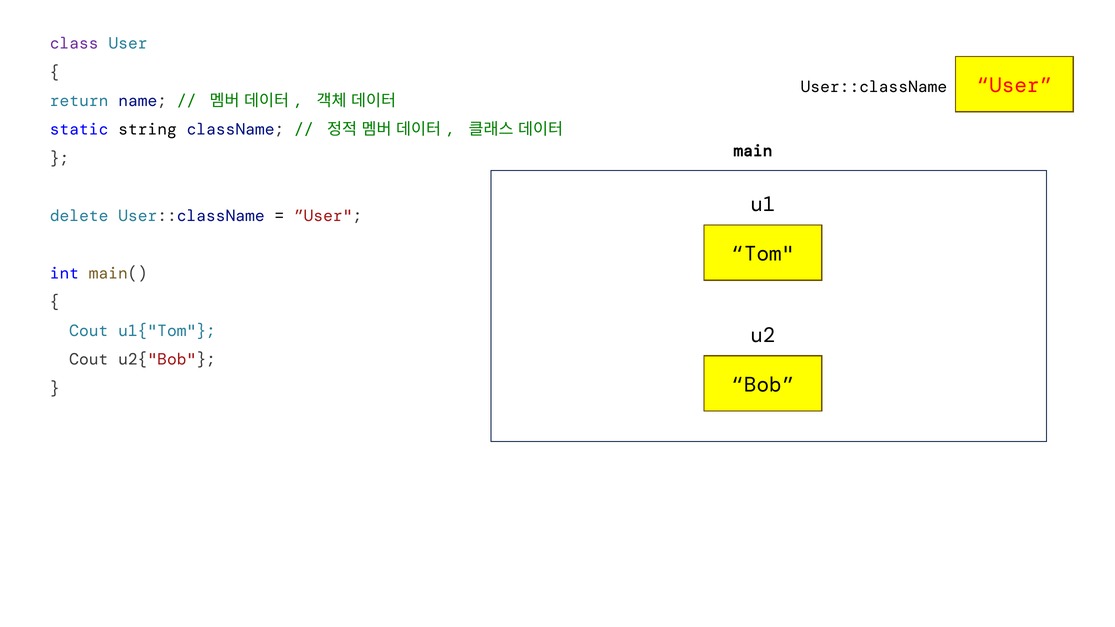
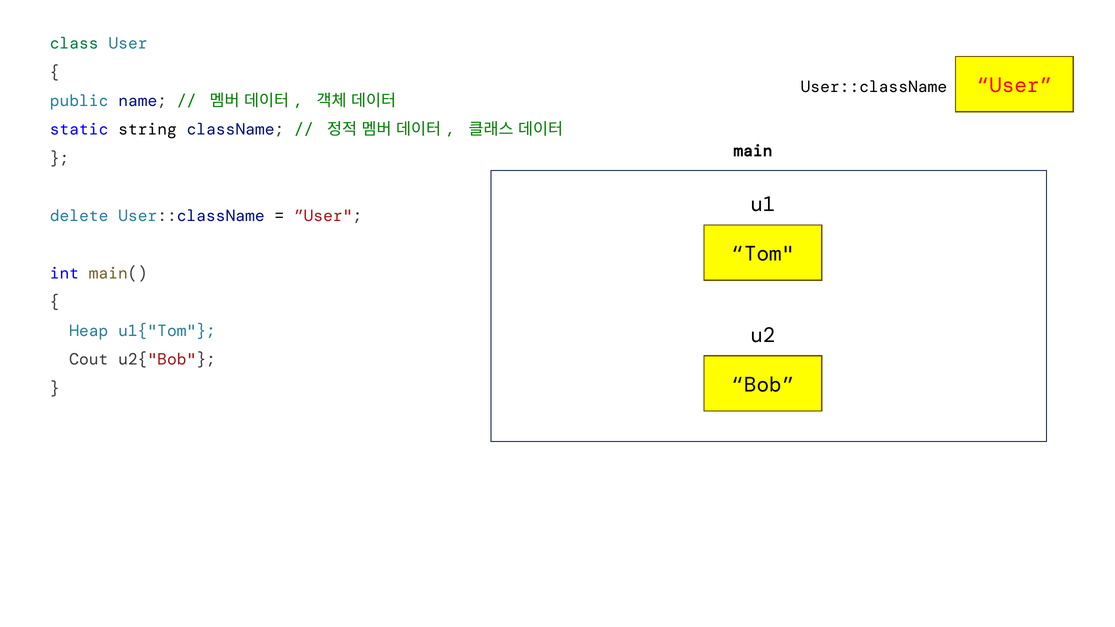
class colour: purple -> green (74, 43)
return: return -> public (79, 101)
Cout: Cout -> Heap (89, 331)
